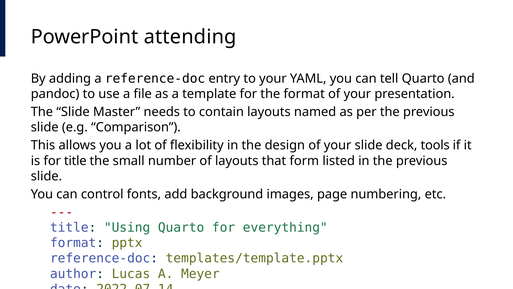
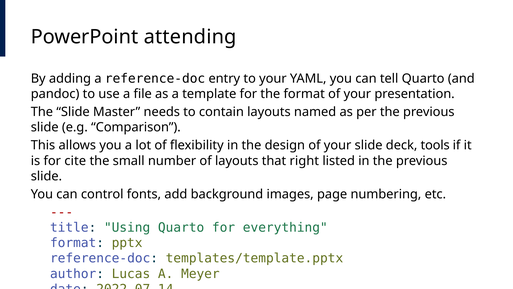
for title: title -> cite (75, 161)
form: form -> right (304, 161)
